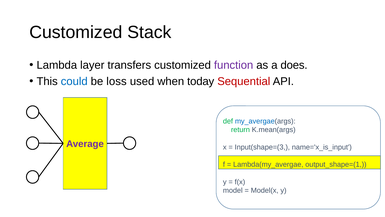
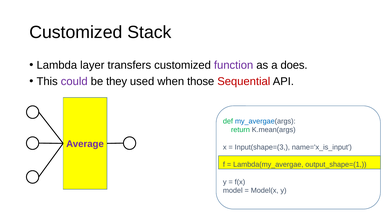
could colour: blue -> purple (74, 81)
loss: loss -> they (117, 81)
today: today -> those (201, 81)
